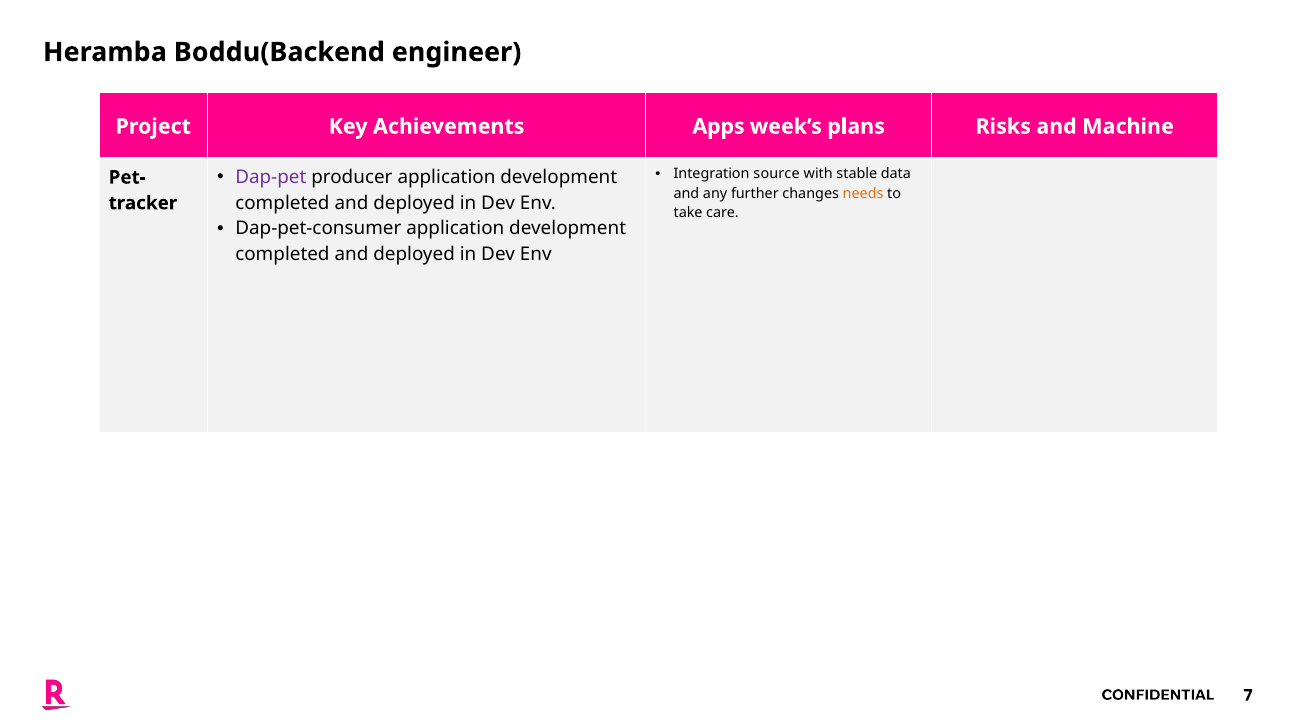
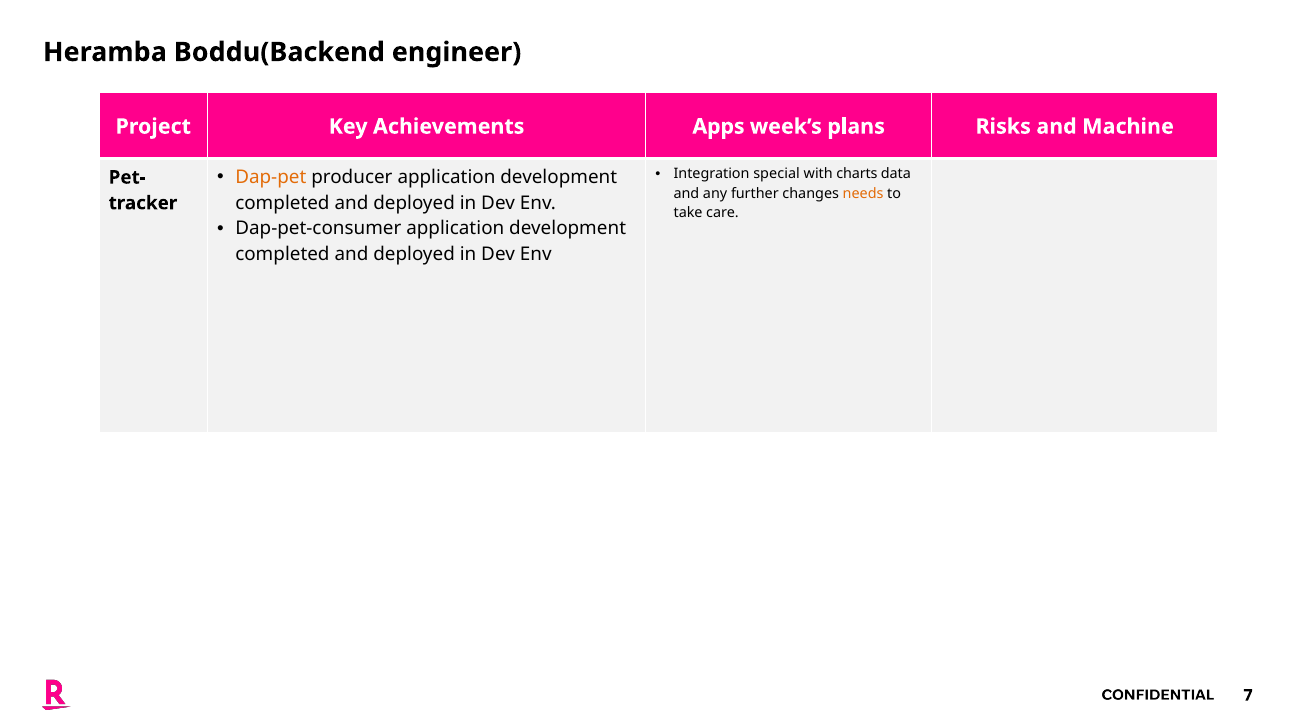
source: source -> special (777, 174)
stable: stable -> charts (857, 174)
Dap-pet colour: purple -> orange (271, 177)
